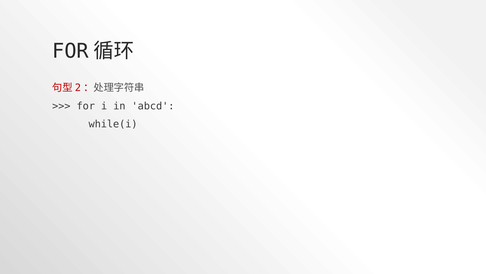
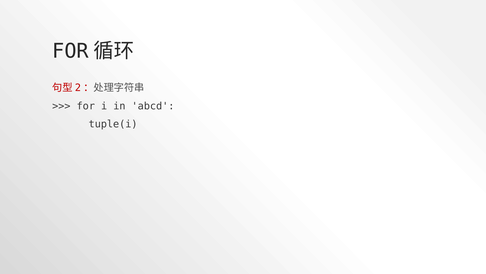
while(i: while(i -> tuple(i (113, 124)
